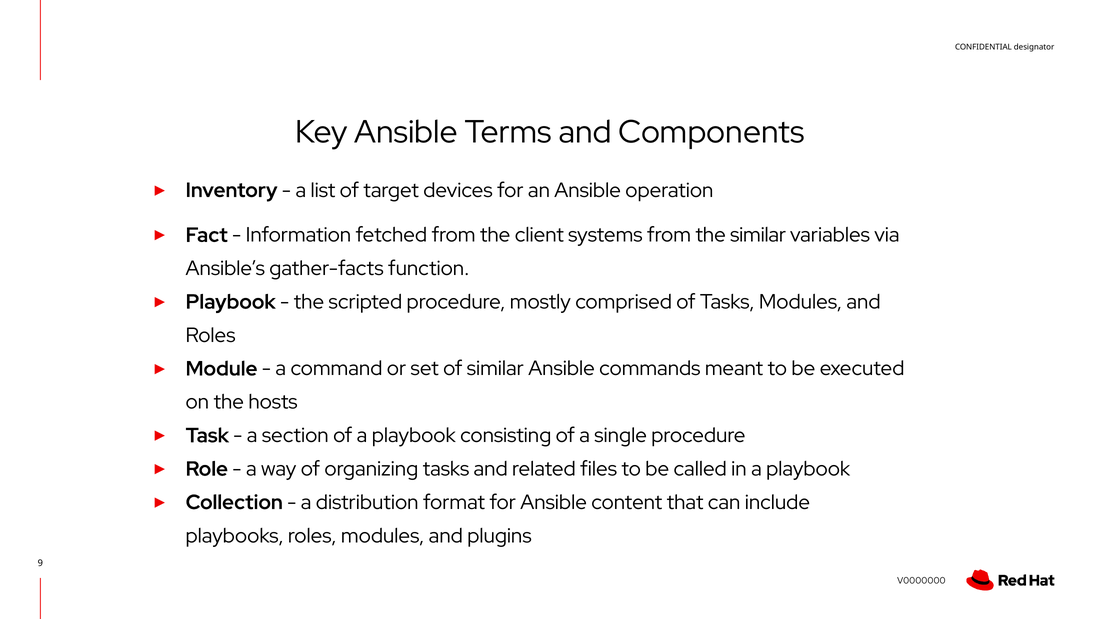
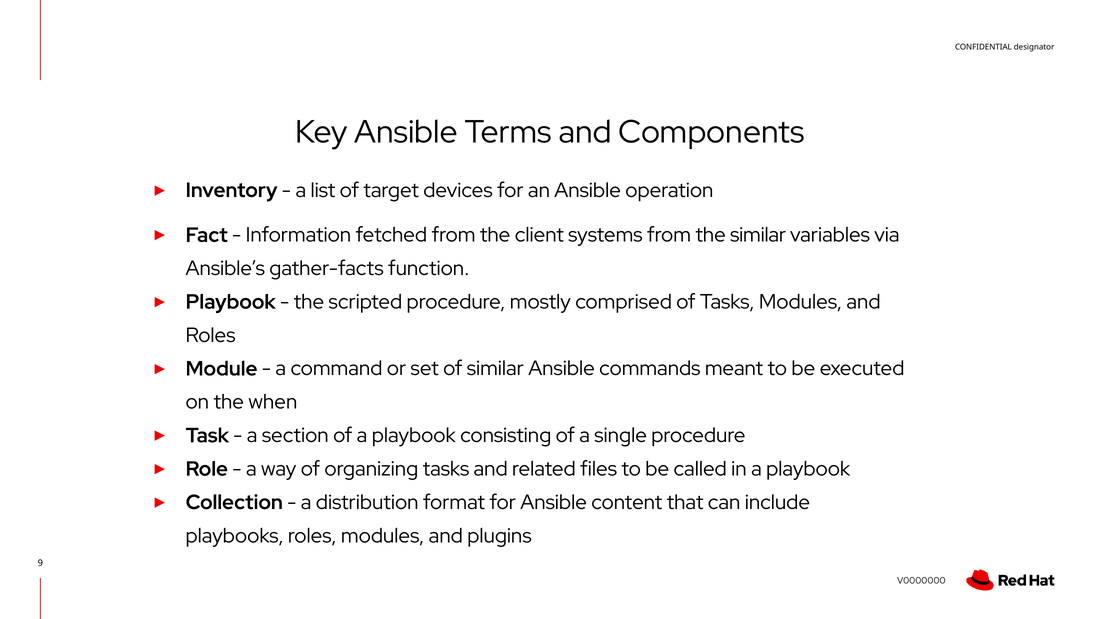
hosts: hosts -> when (273, 402)
